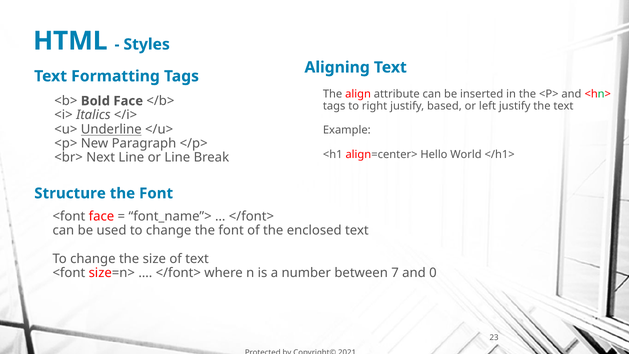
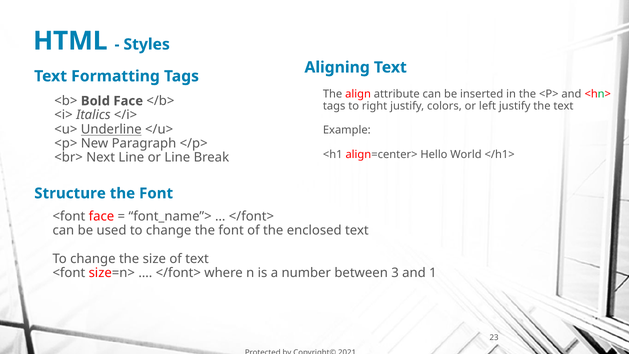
based: based -> colors (444, 106)
7: 7 -> 3 (395, 273)
0: 0 -> 1 (433, 273)
